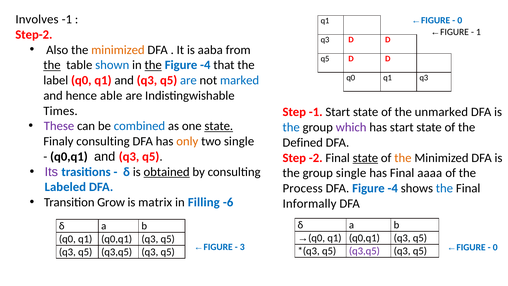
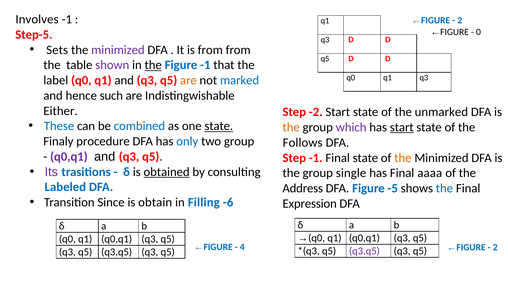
0: 0 -> 2 (460, 20)
1: 1 -> 0 (478, 32)
Step-2: Step-2 -> Step-5 (34, 35)
Also: Also -> Sets (57, 50)
minimized colour: orange -> purple (118, 50)
is aaba: aaba -> from (210, 50)
the underline: present -> none (52, 65)
shown colour: blue -> purple (112, 65)
-4: -4 -> -1 (205, 65)
are colour: blue -> orange (188, 80)
able: able -> such (111, 96)
Times: Times -> Either (61, 111)
Step -1: -1 -> -2 (316, 112)
These colour: purple -> blue (59, 126)
the colour: blue -> orange (291, 127)
start underline: none -> present (402, 127)
Finaly consulting: consulting -> procedure (103, 141)
only colour: orange -> blue (187, 141)
two single: single -> group (239, 141)
Defined: Defined -> Follows (303, 142)
q0,q1 colour: black -> purple (69, 156)
Step -2: -2 -> -1 (316, 158)
state underline: present -> none (365, 158)
Process: Process -> Address (303, 188)
DFA Figure -4: -4 -> -5 (393, 188)
Grow: Grow -> Since (111, 202)
matrix: matrix -> obtain (155, 202)
Informally: Informally -> Expression (310, 203)
3: 3 -> 4 (242, 247)
0: 0 -> 2 (495, 247)
